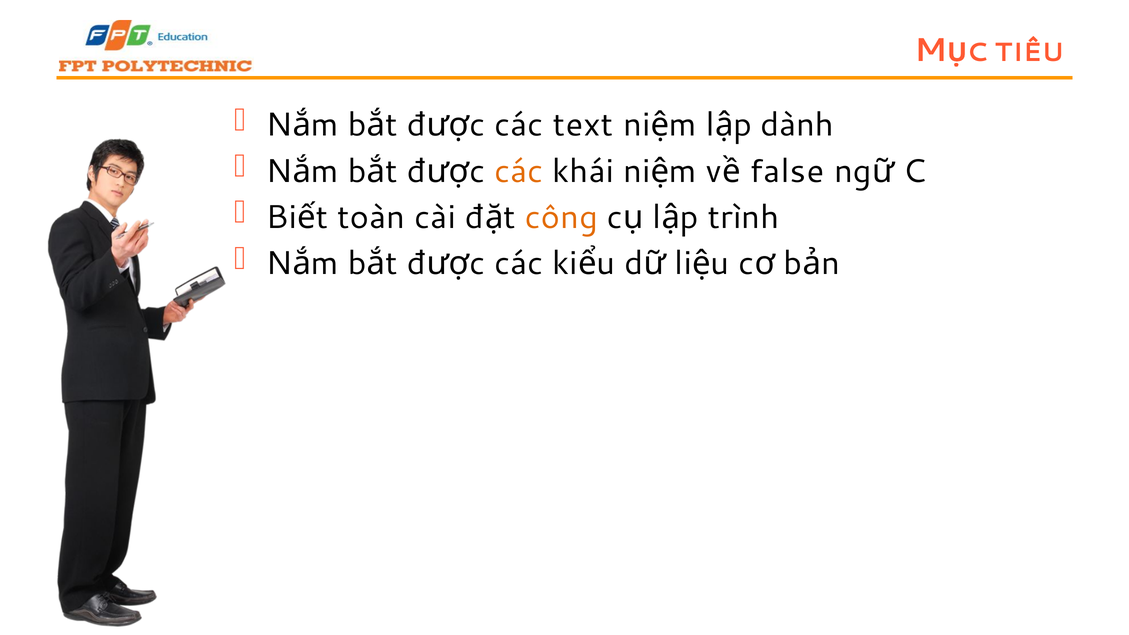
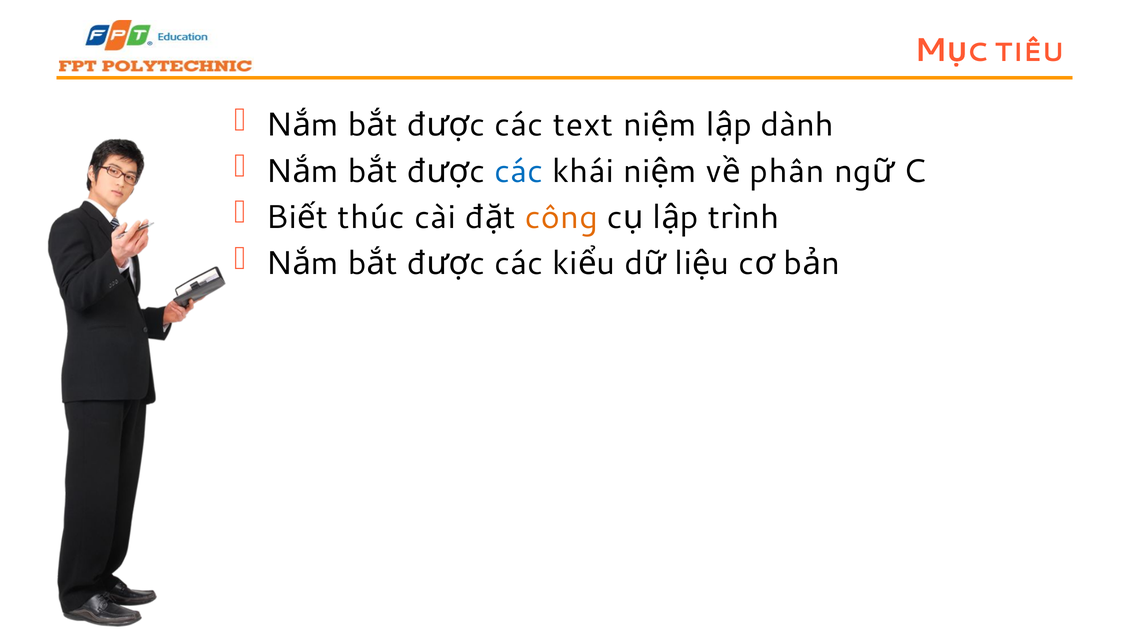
các colour: orange -> blue (519, 171)
false: false -> phân (787, 171)
toàn: toàn -> thúc (371, 217)
